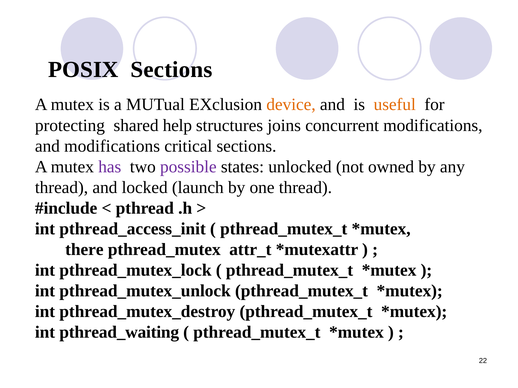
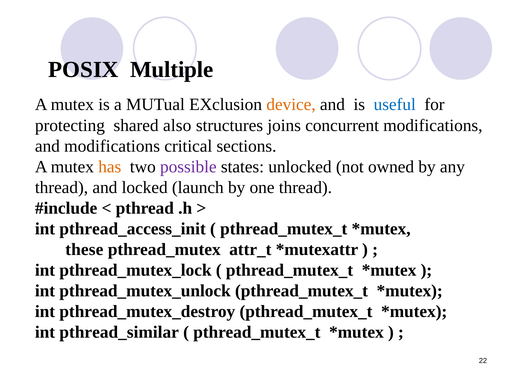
POSIX Sections: Sections -> Multiple (172, 70)
useful colour: orange -> blue (395, 105)
help: help -> also (177, 125)
has colour: purple -> orange (110, 167)
there: there -> these (84, 250)
pthread_waiting: pthread_waiting -> pthread_similar (119, 333)
